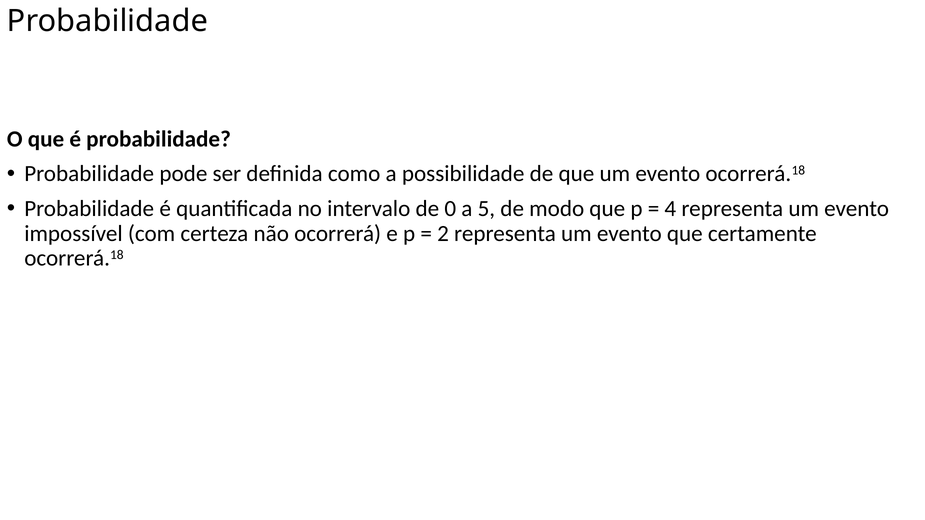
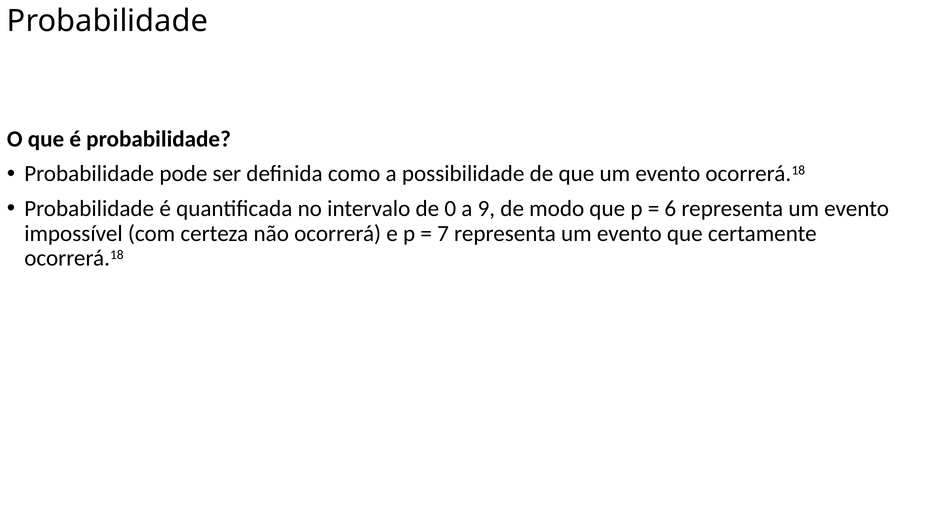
5: 5 -> 9 (486, 209)
4: 4 -> 6 (670, 209)
2: 2 -> 7 (443, 234)
